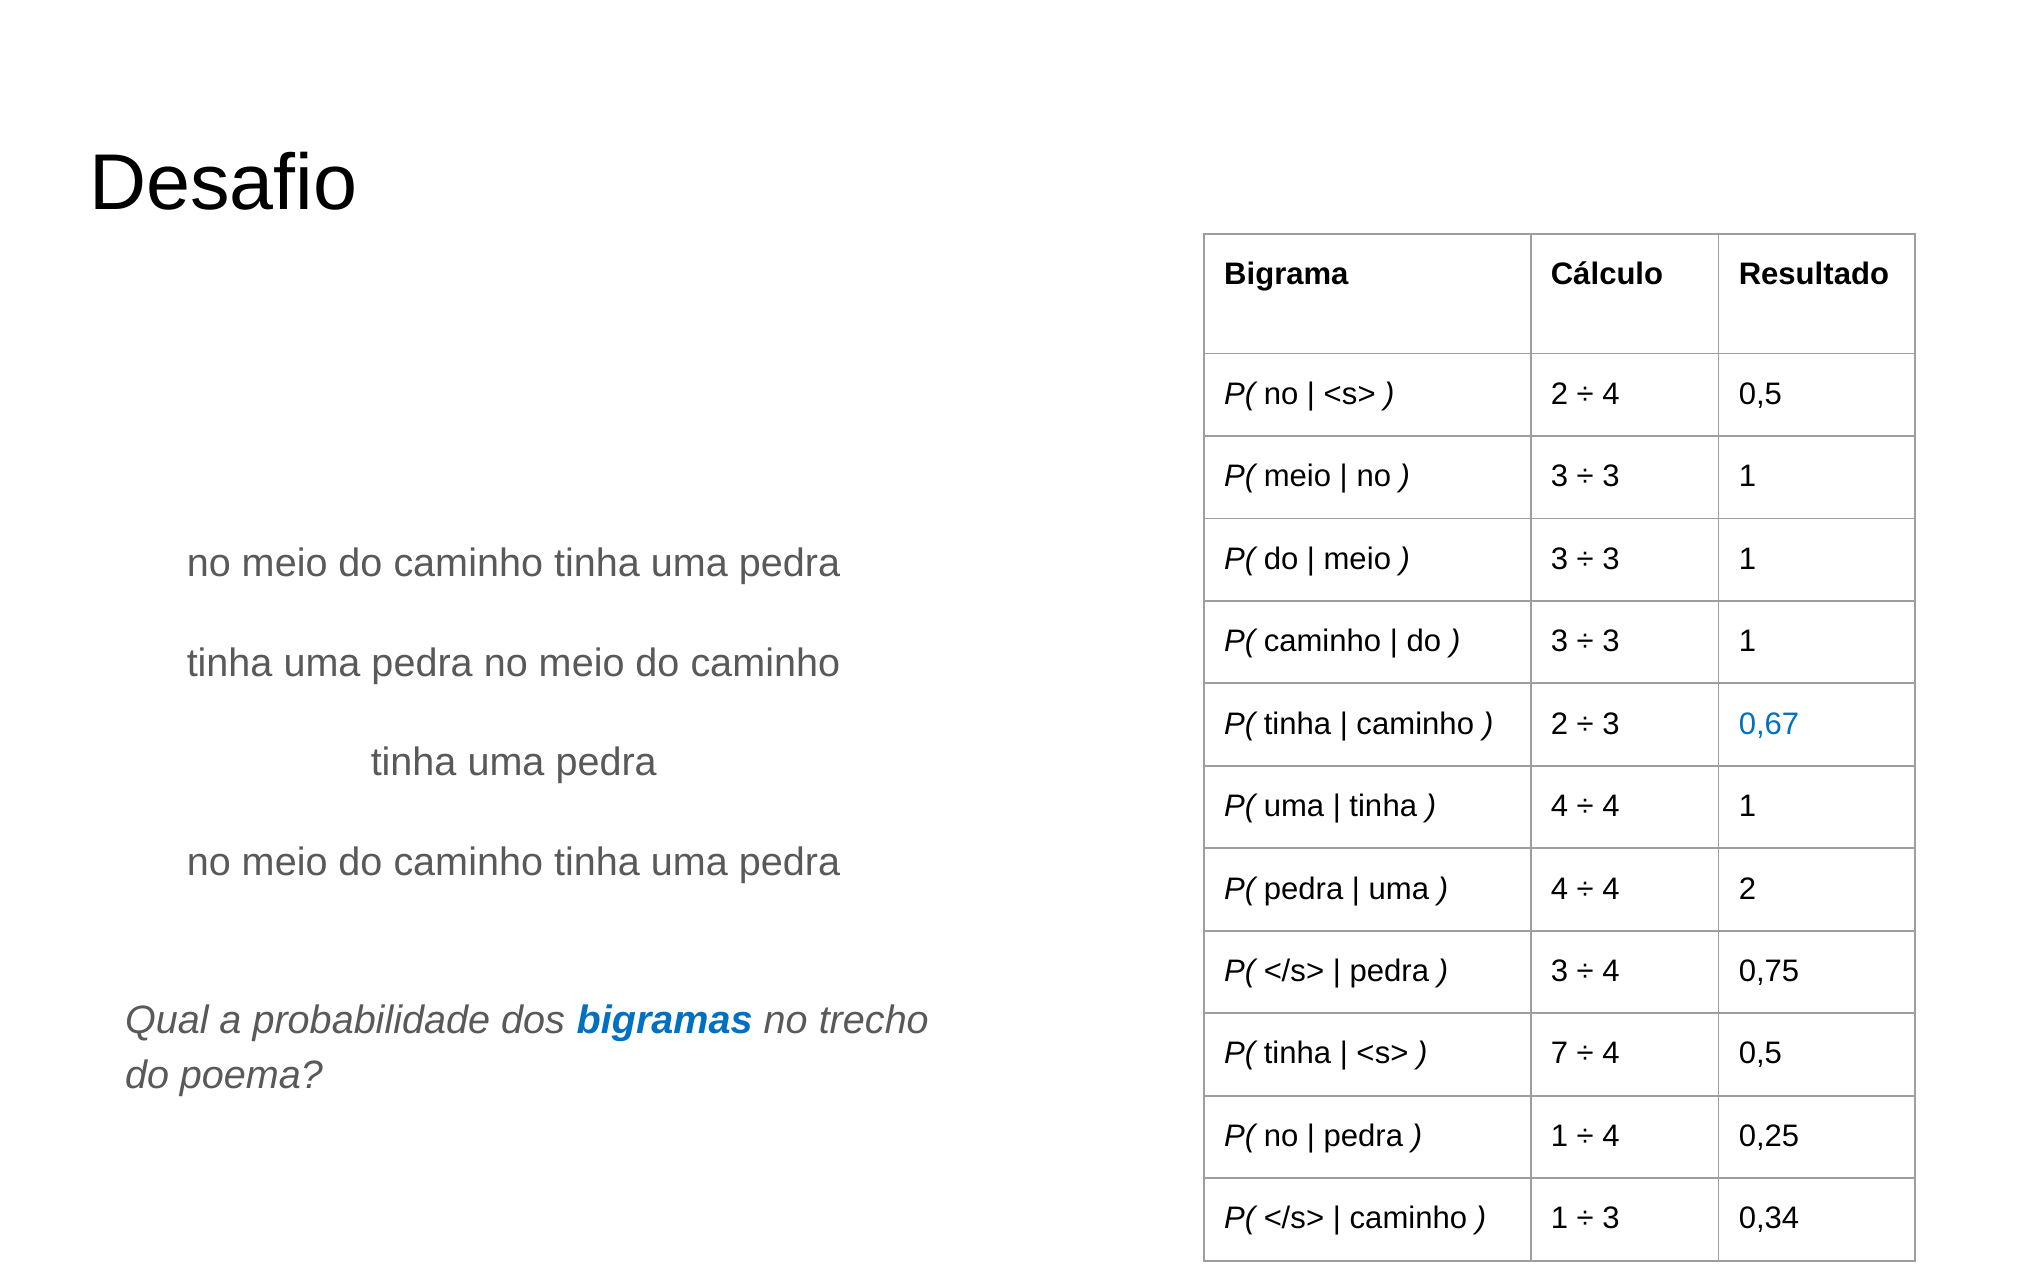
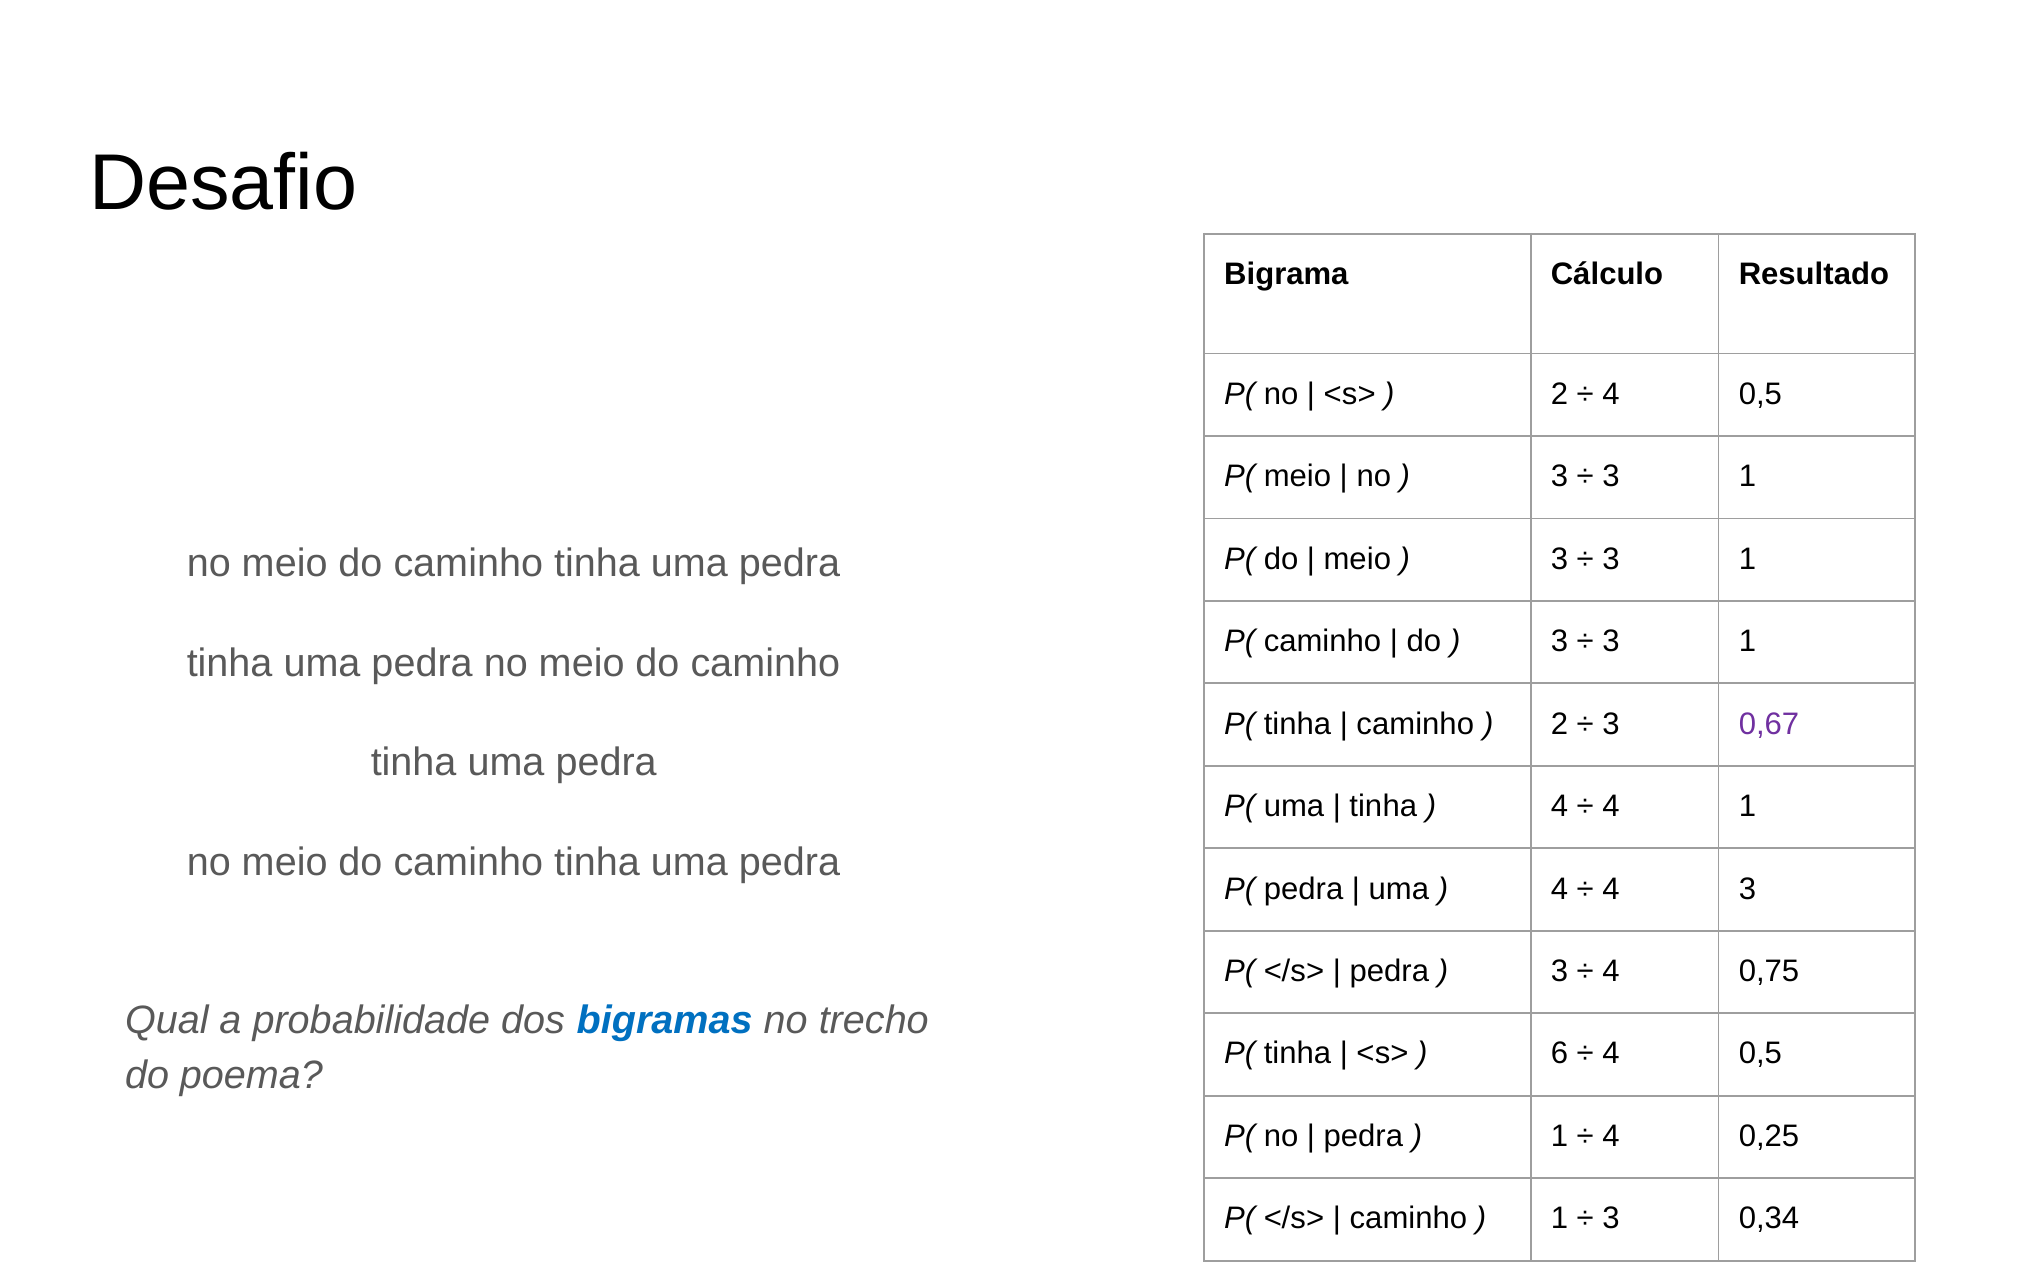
0,67 colour: blue -> purple (1769, 724)
4 2: 2 -> 3 (1747, 889)
7: 7 -> 6 (1560, 1053)
